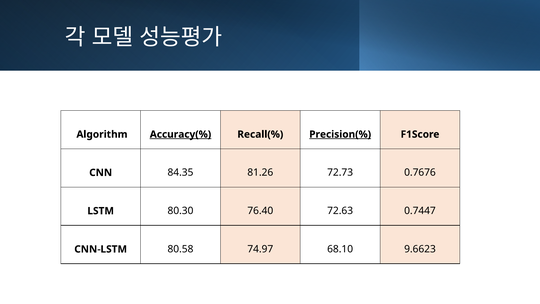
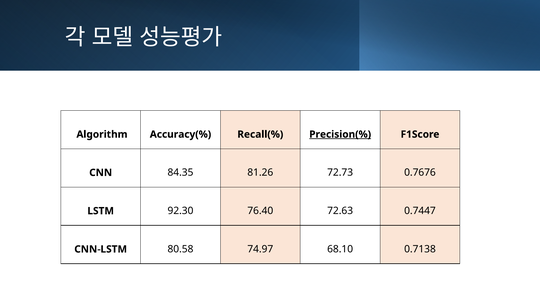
Accuracy(% underline: present -> none (180, 134)
80.30: 80.30 -> 92.30 (180, 211)
9.6623: 9.6623 -> 0.7138 (420, 249)
